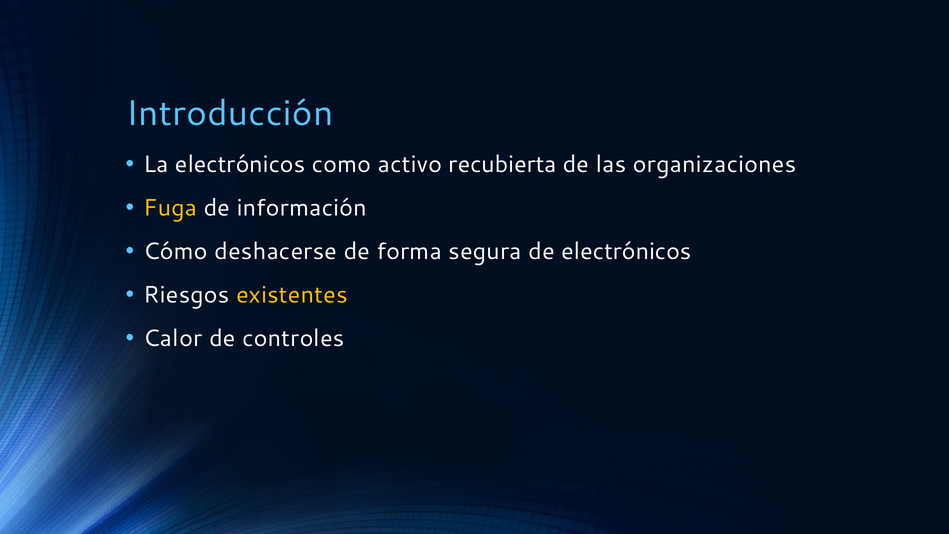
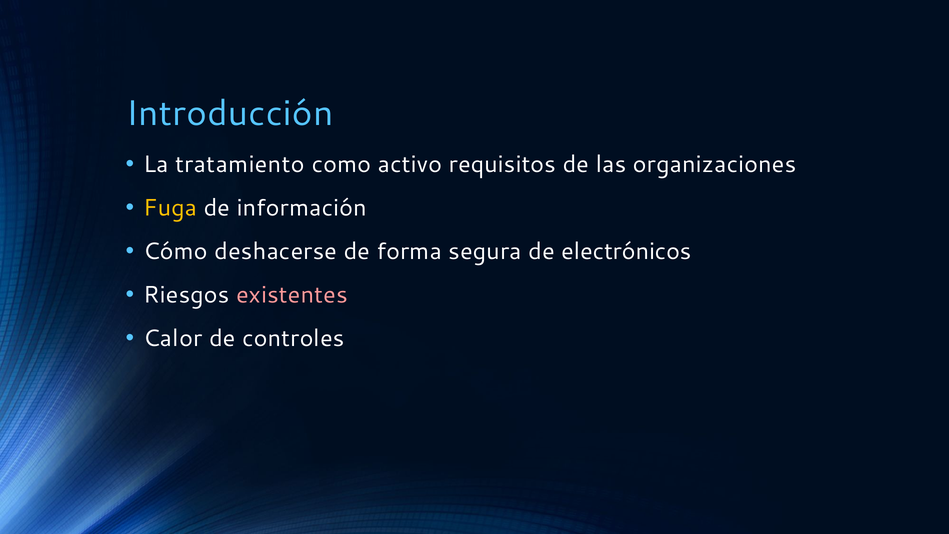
La electrónicos: electrónicos -> tratamiento (240, 165)
recubierta: recubierta -> requisitos (503, 165)
existentes colour: yellow -> pink (292, 295)
